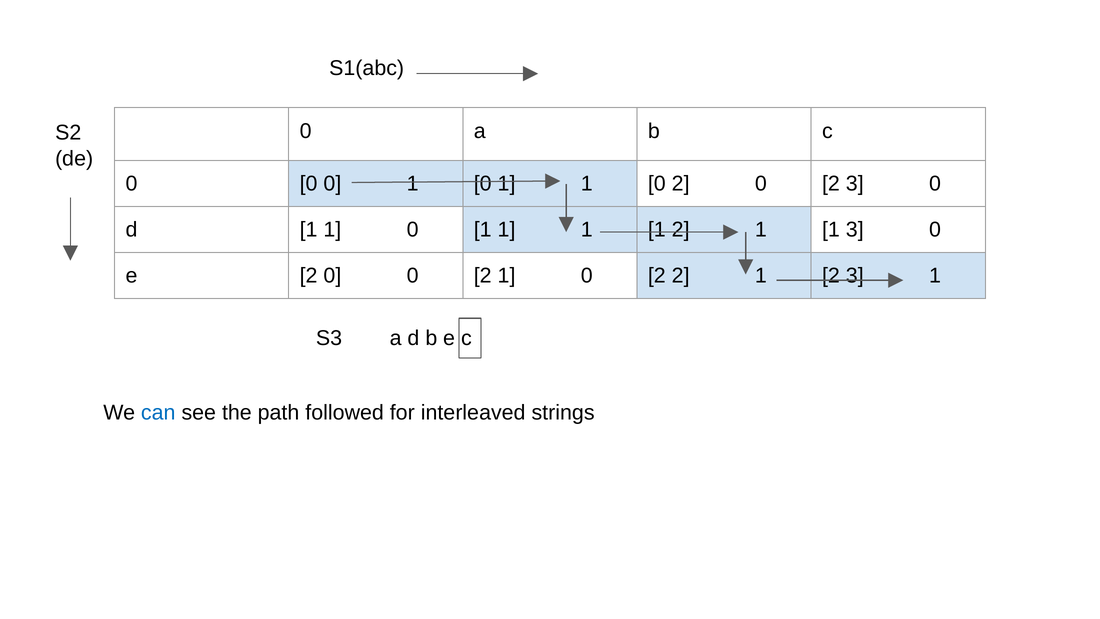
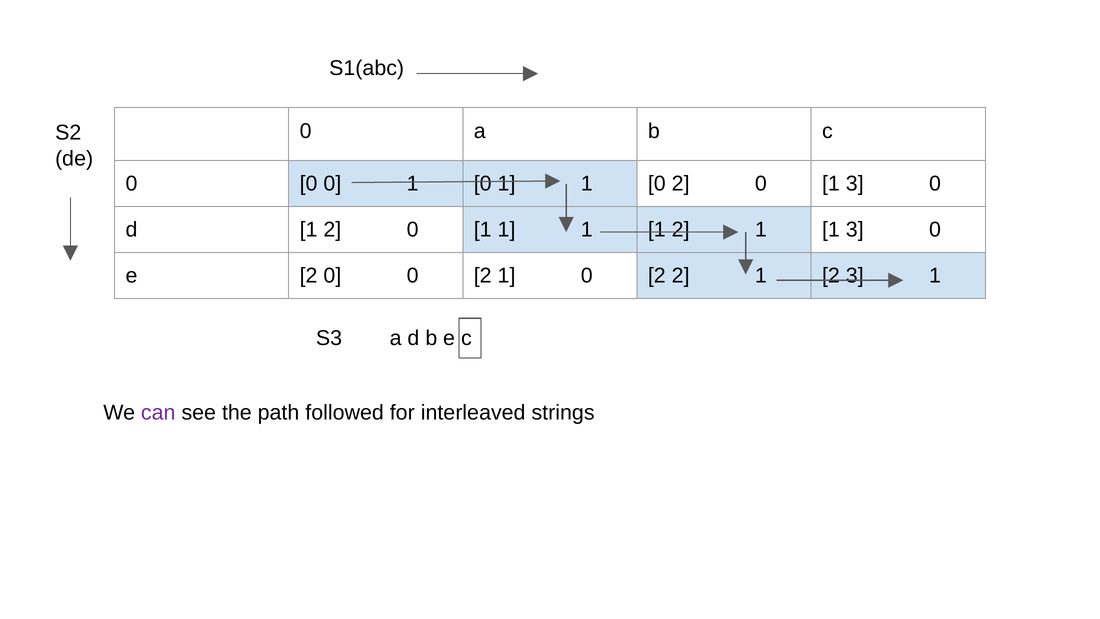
0 2 0 2: 2 -> 1 (831, 184)
d 1 1: 1 -> 2 (332, 230)
can colour: blue -> purple (158, 412)
